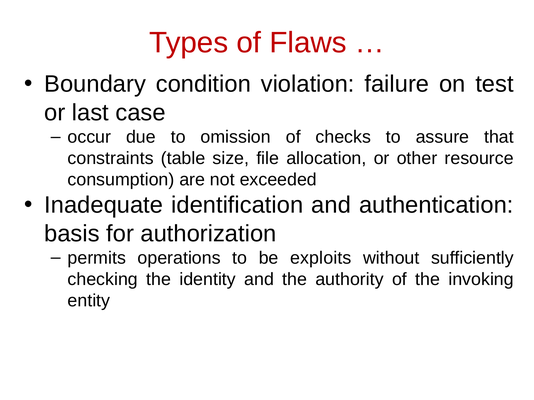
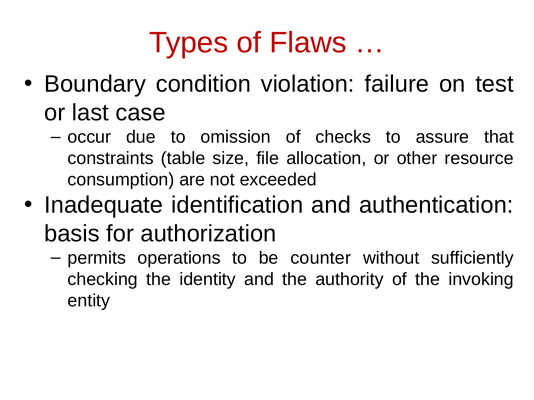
exploits: exploits -> counter (321, 258)
